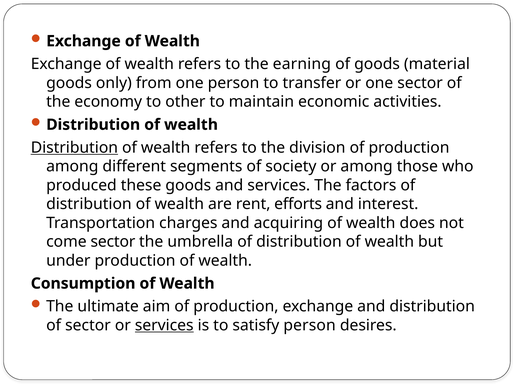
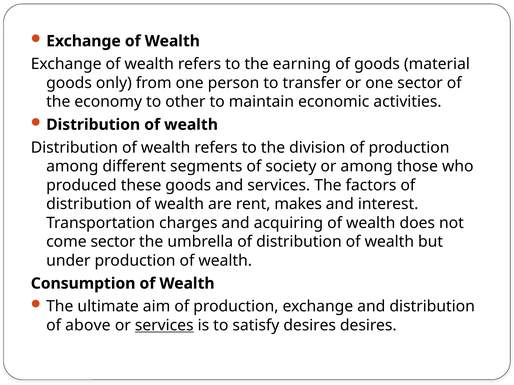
Distribution underline: present -> none (74, 148)
efforts: efforts -> makes (298, 204)
of sector: sector -> above (88, 326)
satisfy person: person -> desires (310, 326)
